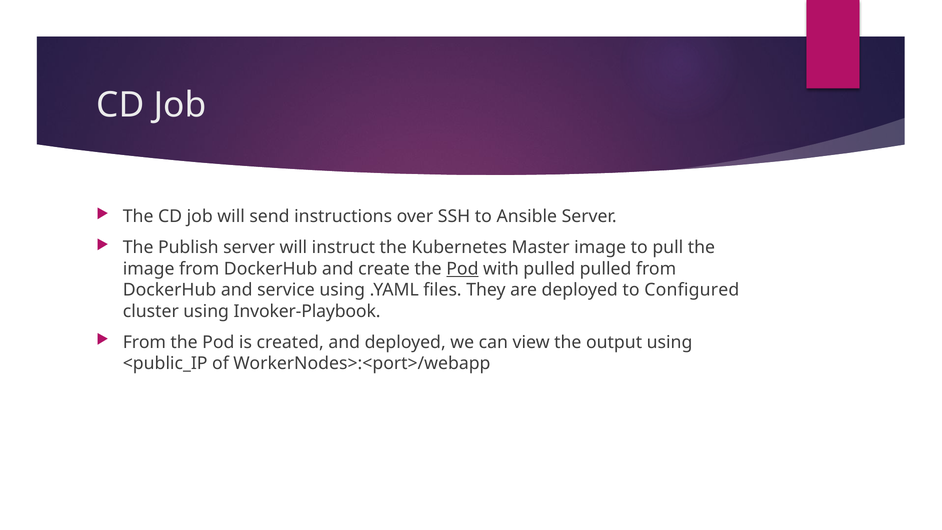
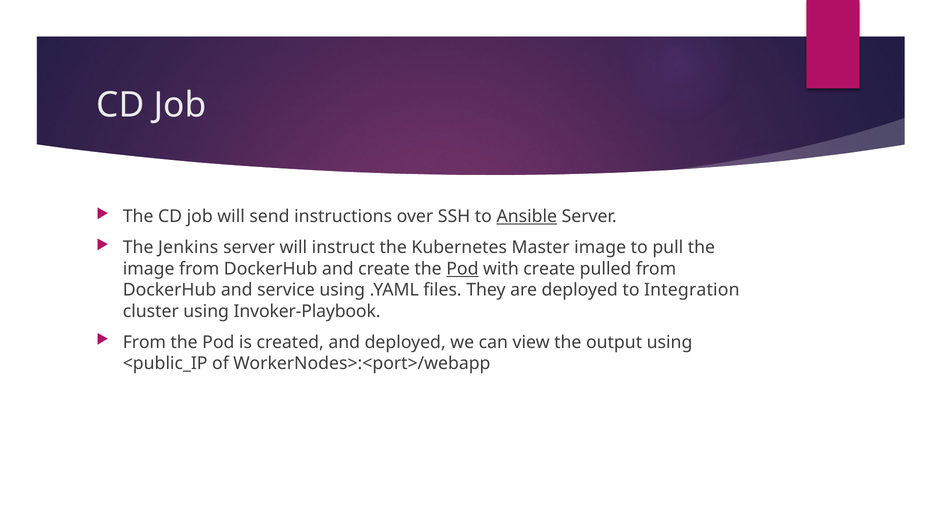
Ansible underline: none -> present (527, 217)
Publish: Publish -> Jenkins (188, 248)
with pulled: pulled -> create (549, 269)
Configured: Configured -> Integration (692, 290)
